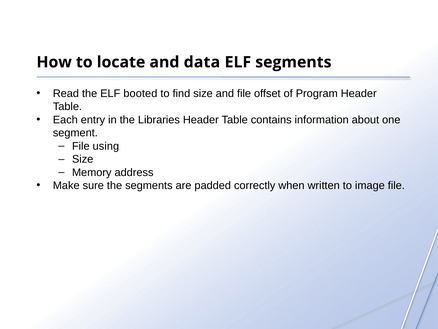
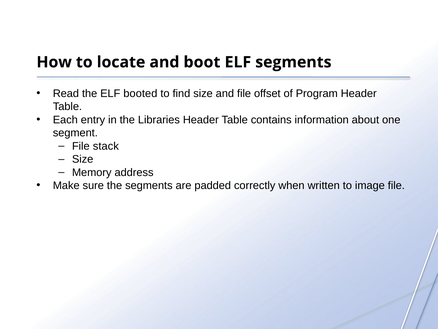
data: data -> boot (202, 62)
using: using -> stack (106, 146)
